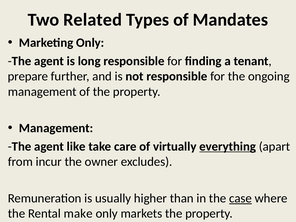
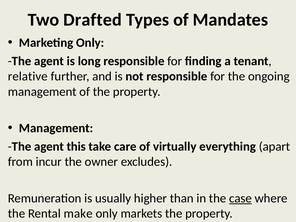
Related: Related -> Drafted (93, 20)
prepare: prepare -> relative (28, 76)
like: like -> this (76, 146)
everything underline: present -> none (228, 146)
